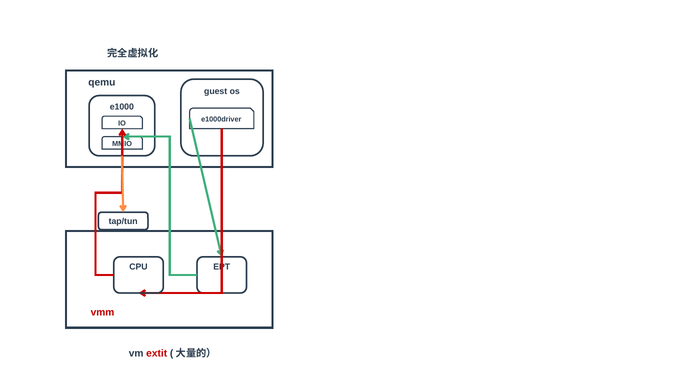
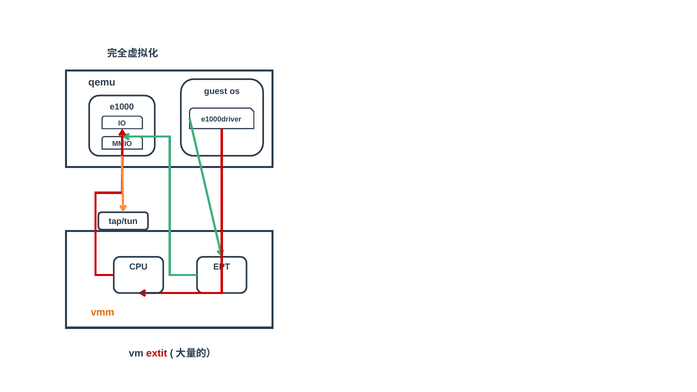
vmm colour: red -> orange (103, 312)
